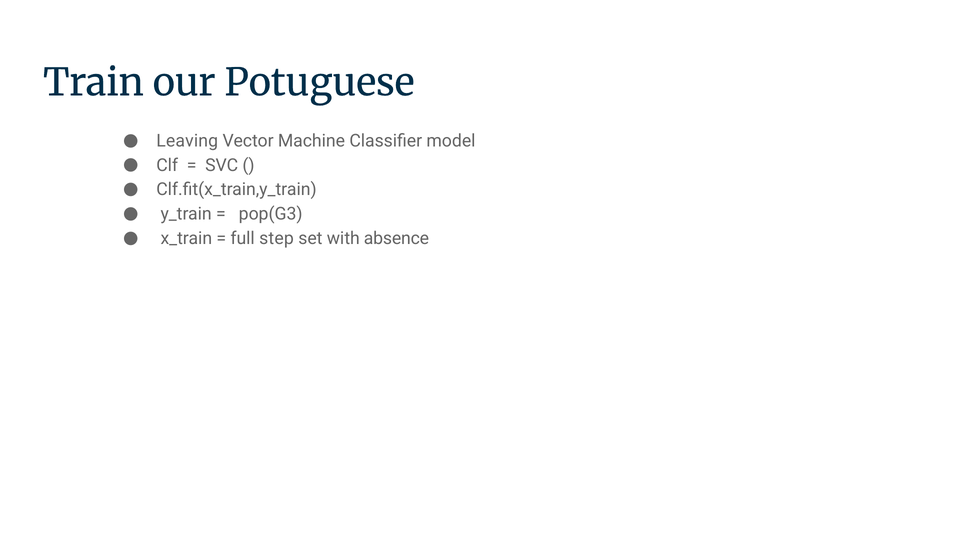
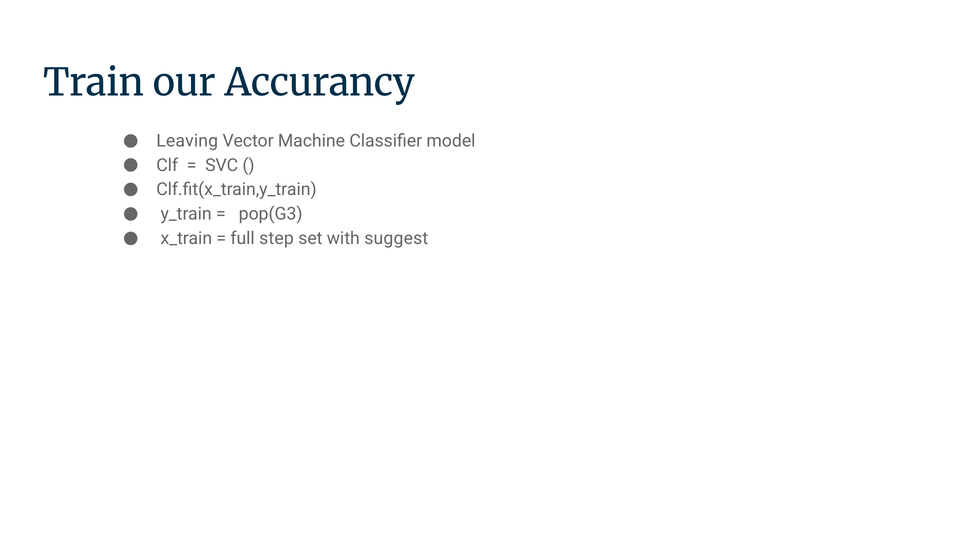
Potuguese: Potuguese -> Accurancy (320, 83)
absence: absence -> suggest (396, 238)
